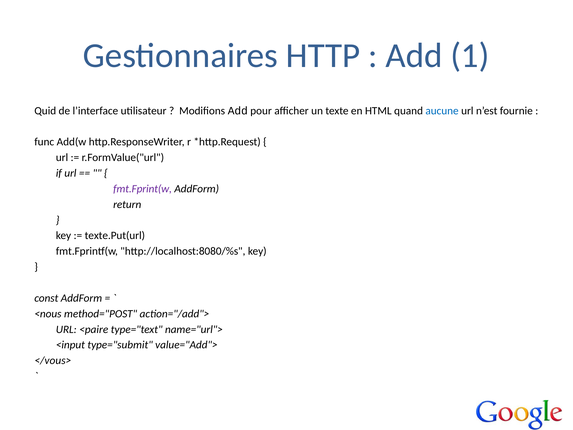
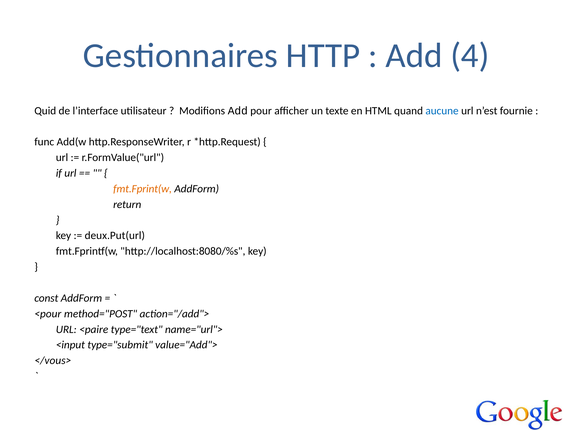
1: 1 -> 4 (470, 55)
fmt.Fprint(w colour: purple -> orange (143, 189)
texte.Put(url: texte.Put(url -> deux.Put(url (115, 235)
<nous: <nous -> <pour (48, 314)
